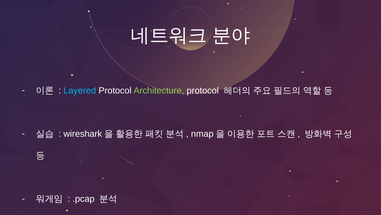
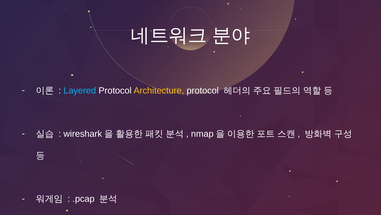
Architecture colour: light green -> yellow (159, 90)
